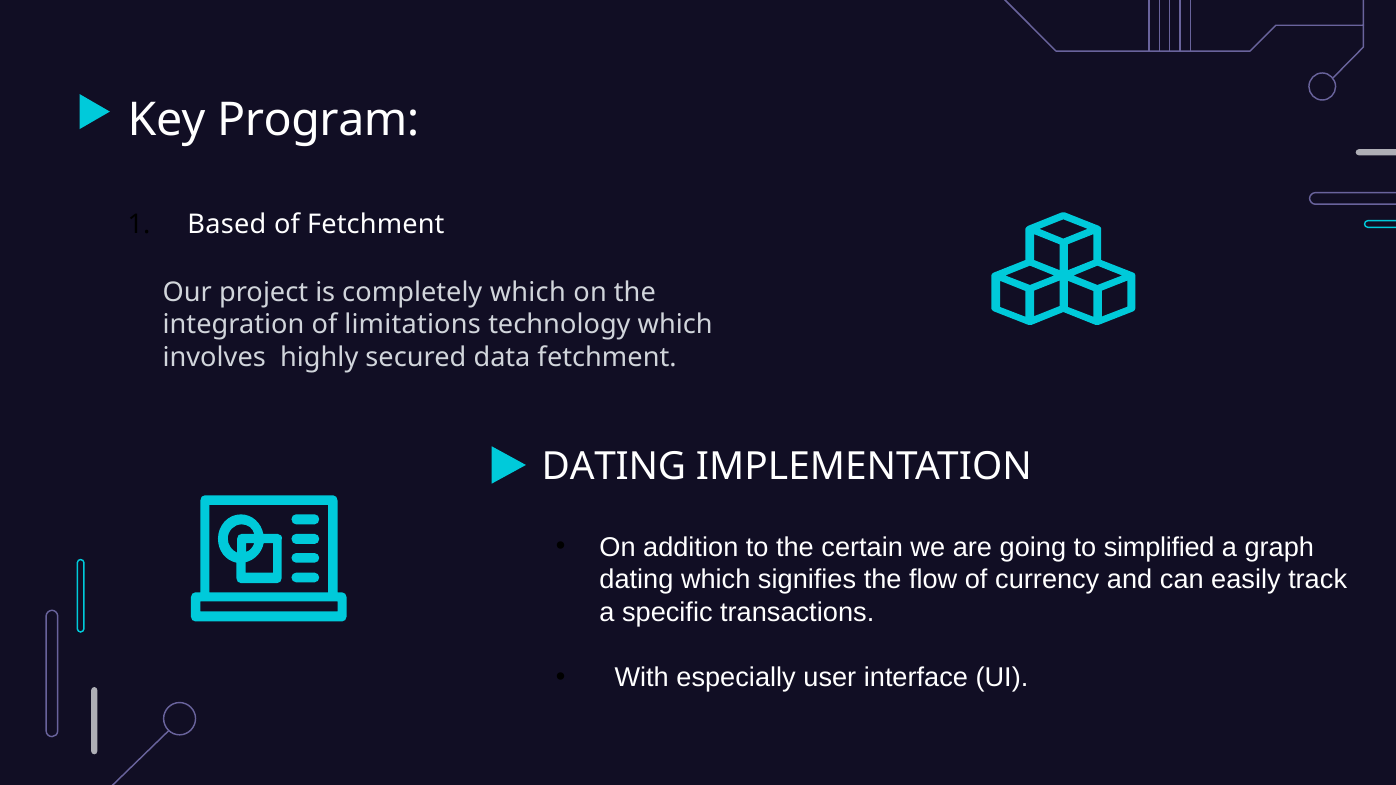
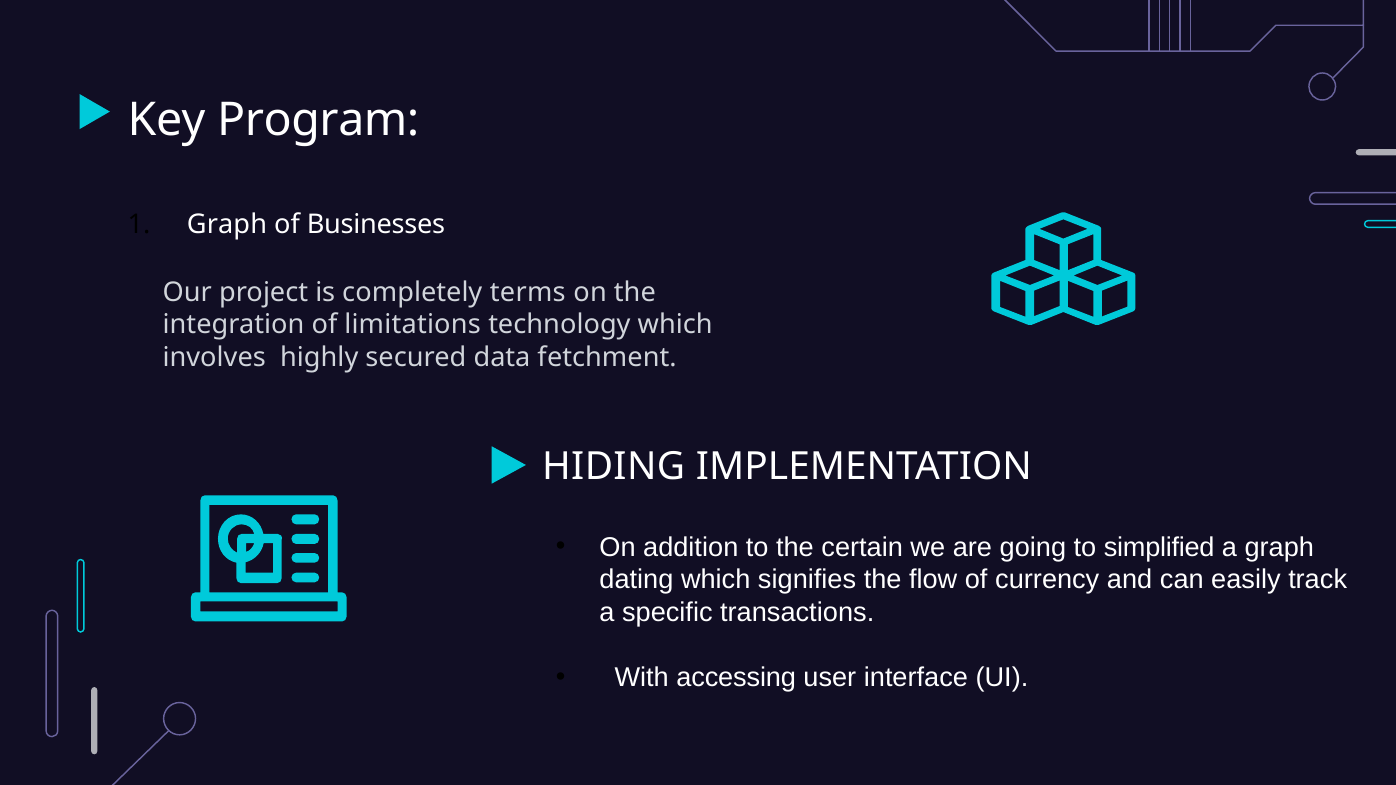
Based: Based -> Graph (227, 225)
of Fetchment: Fetchment -> Businesses (376, 225)
completely which: which -> terms (528, 293)
DATING: DATING -> HIDING (614, 467)
especially: especially -> accessing (736, 678)
